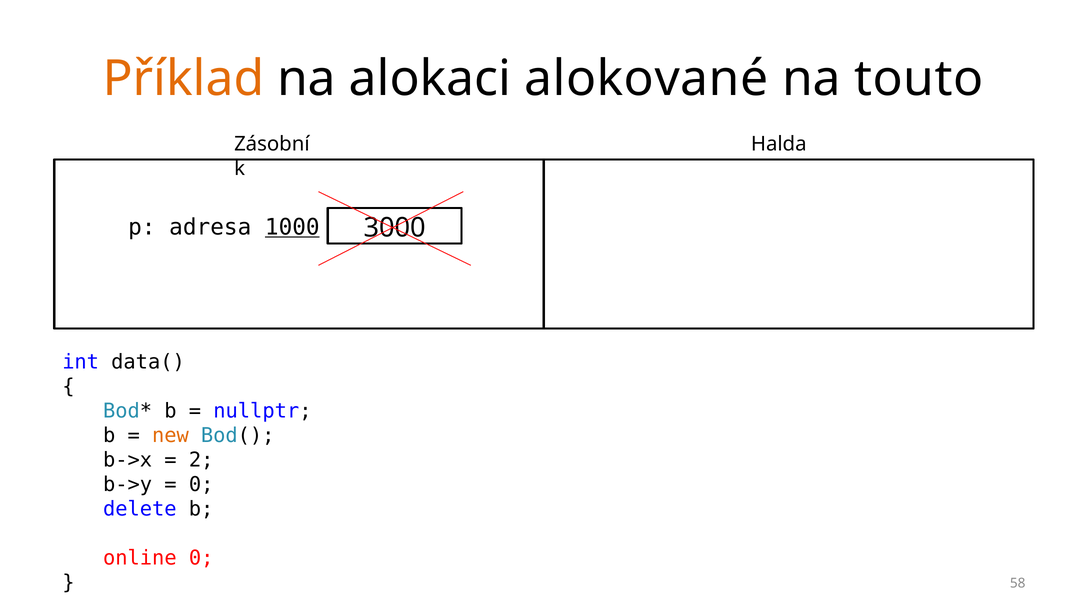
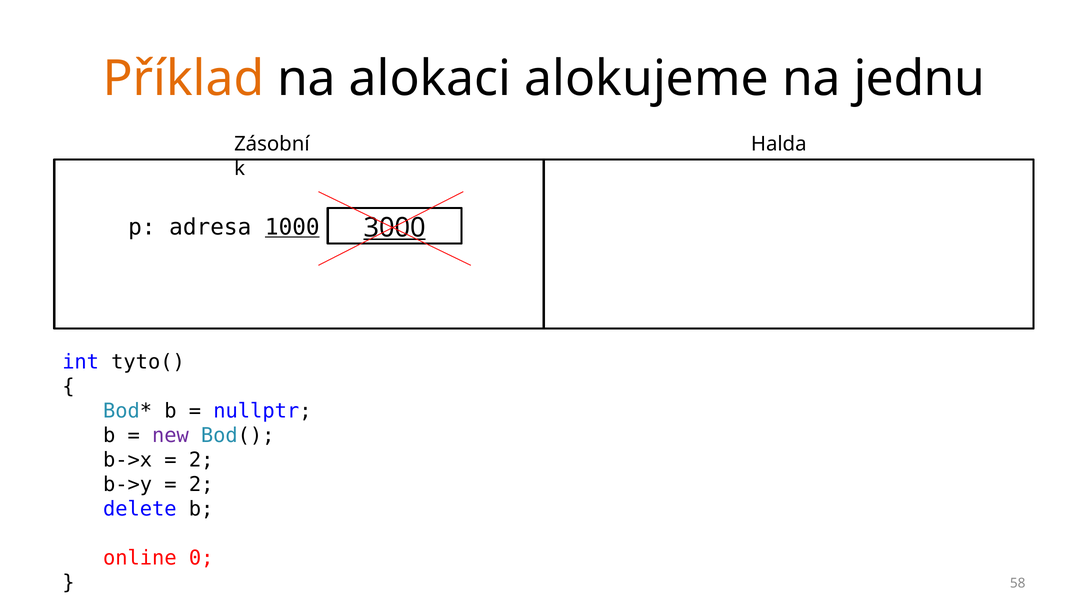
alokované: alokované -> alokujeme (647, 79)
touto: touto -> jednu (919, 79)
3000 underline: none -> present (395, 228)
data(: data( -> tyto( (148, 362)
new colour: orange -> purple (170, 435)
0: 0 -> 2 (201, 484)
